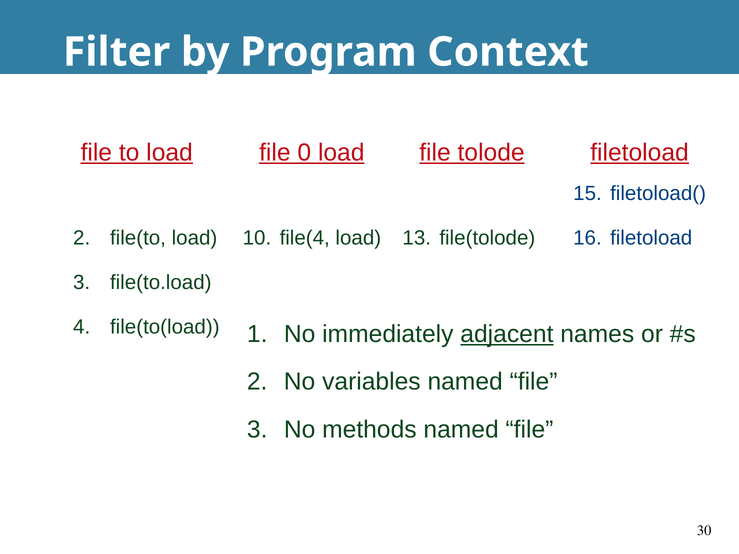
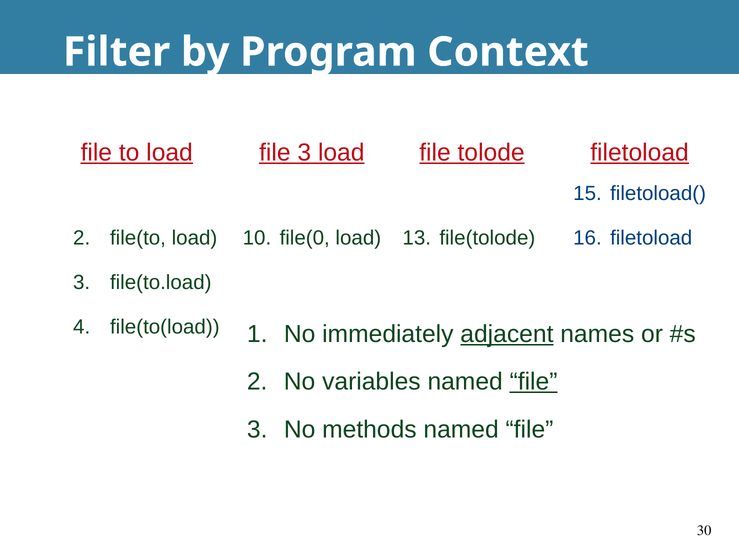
load file 0: 0 -> 3 (304, 153)
file(4: file(4 -> file(0 (305, 238)
file underline: none -> present (534, 382)
